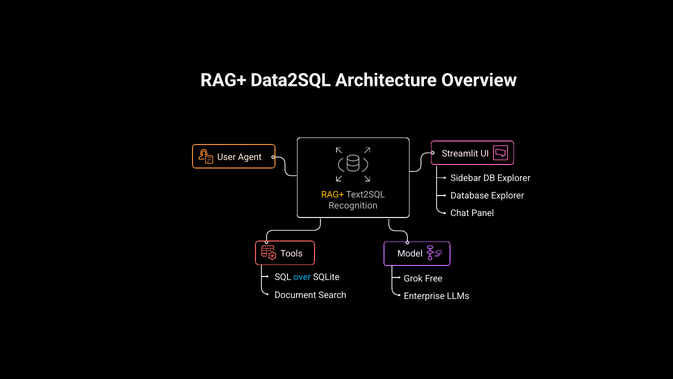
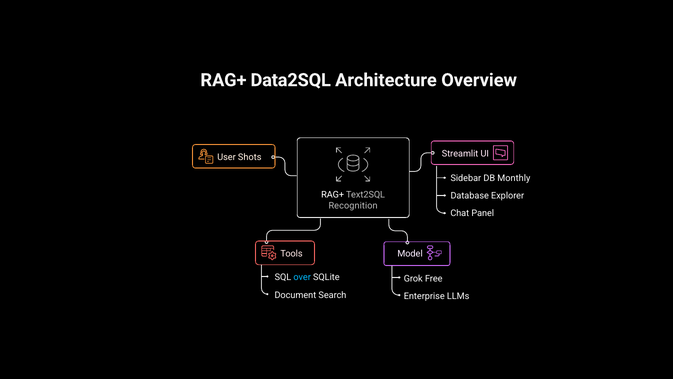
Agent: Agent -> Shots (250, 157)
DB Explorer: Explorer -> Monthly (514, 178)
RAG+ colour: yellow -> white (333, 195)
